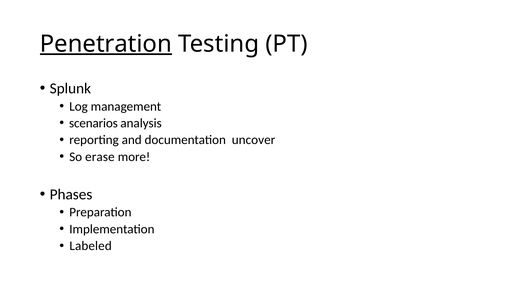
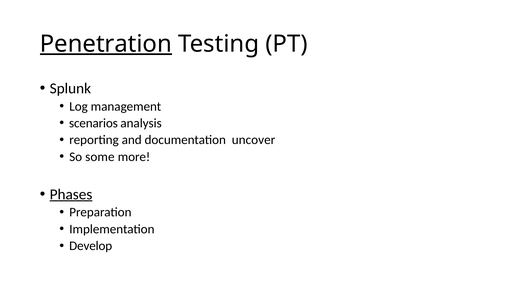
erase: erase -> some (100, 157)
Phases underline: none -> present (71, 194)
Labeled: Labeled -> Develop (91, 246)
